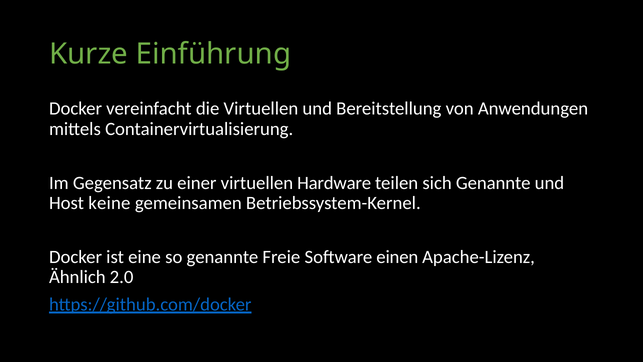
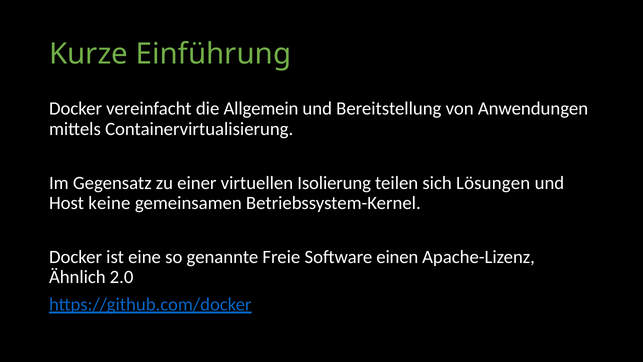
die Virtuellen: Virtuellen -> Allgemein (261, 109)
Hardware: Hardware -> Isolierung (334, 183)
sich Genannte: Genannte -> Lösungen (493, 183)
